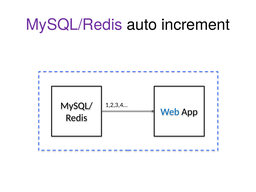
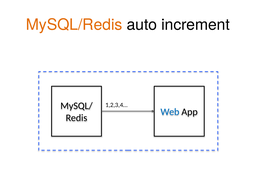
MySQL/Redis colour: purple -> orange (74, 25)
